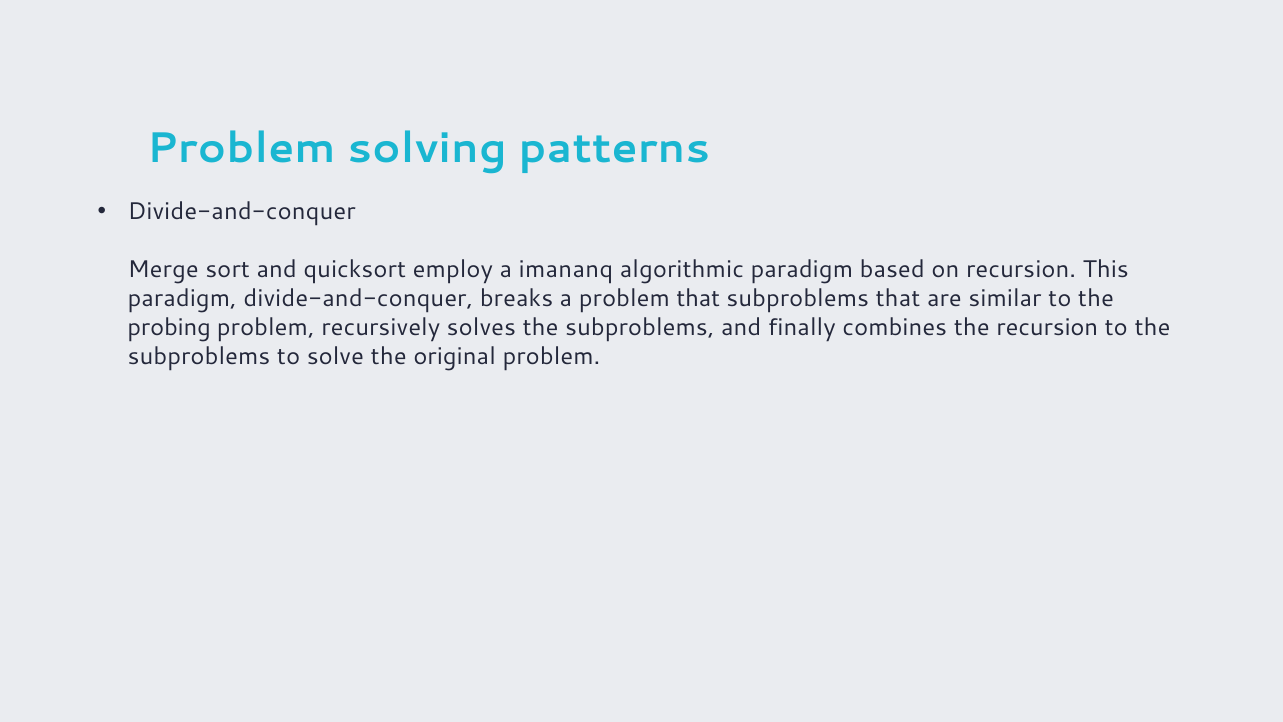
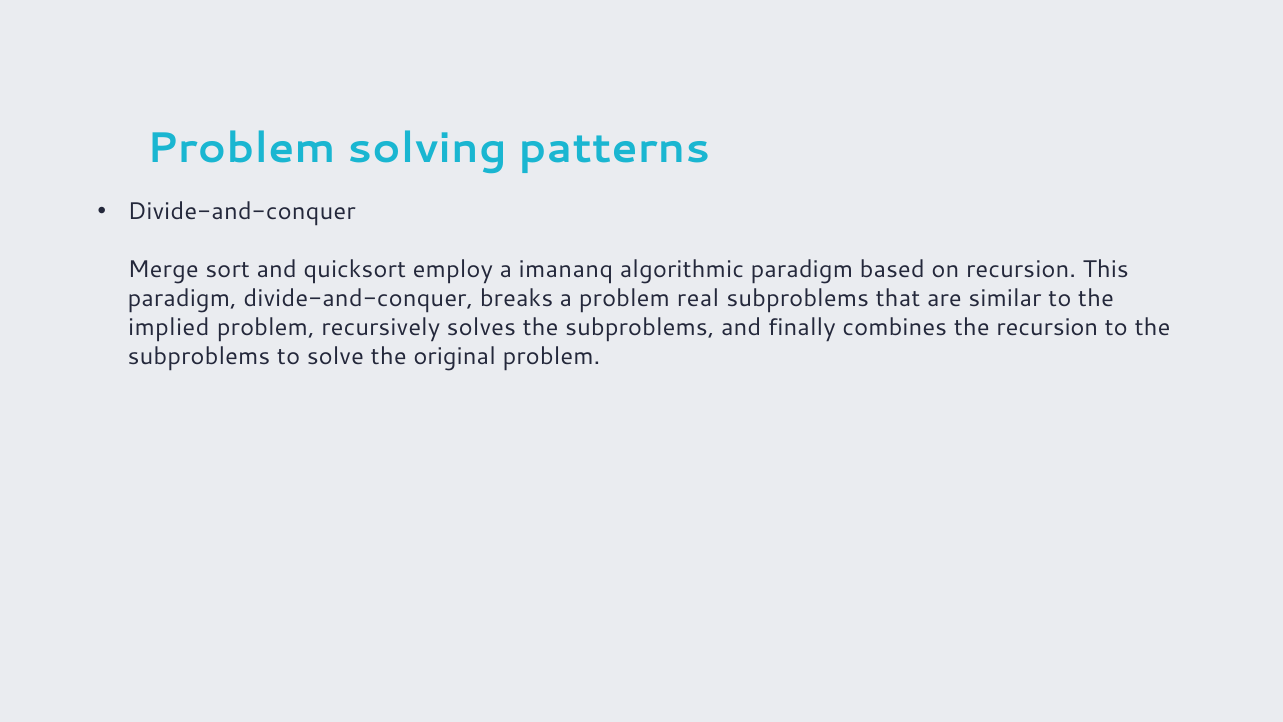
problem that: that -> real (698, 298)
probing: probing -> implied (169, 327)
